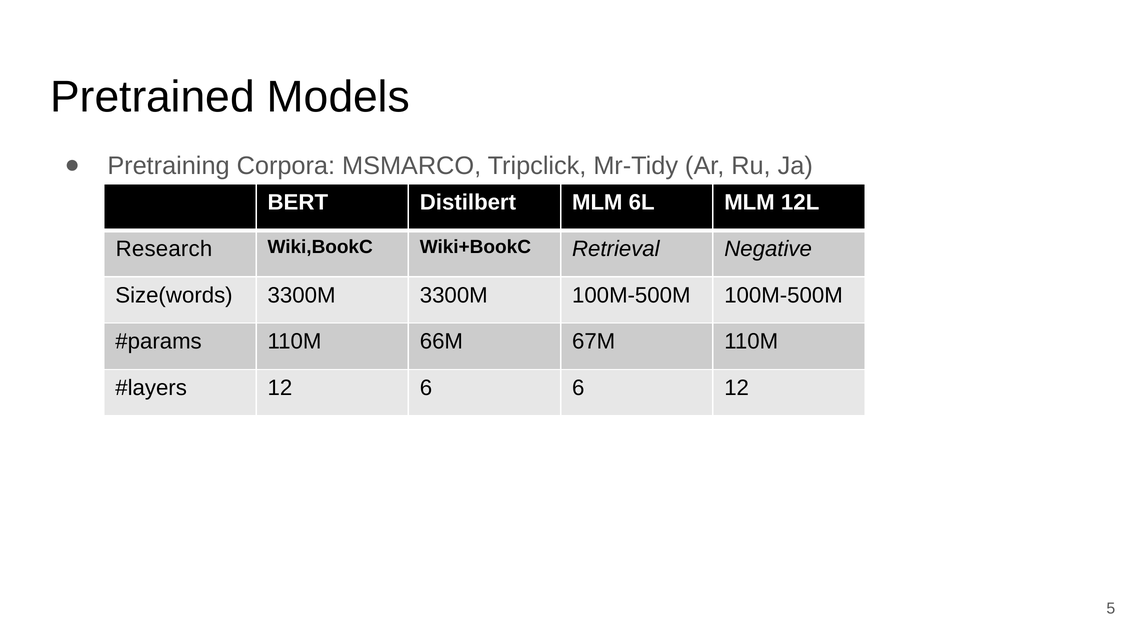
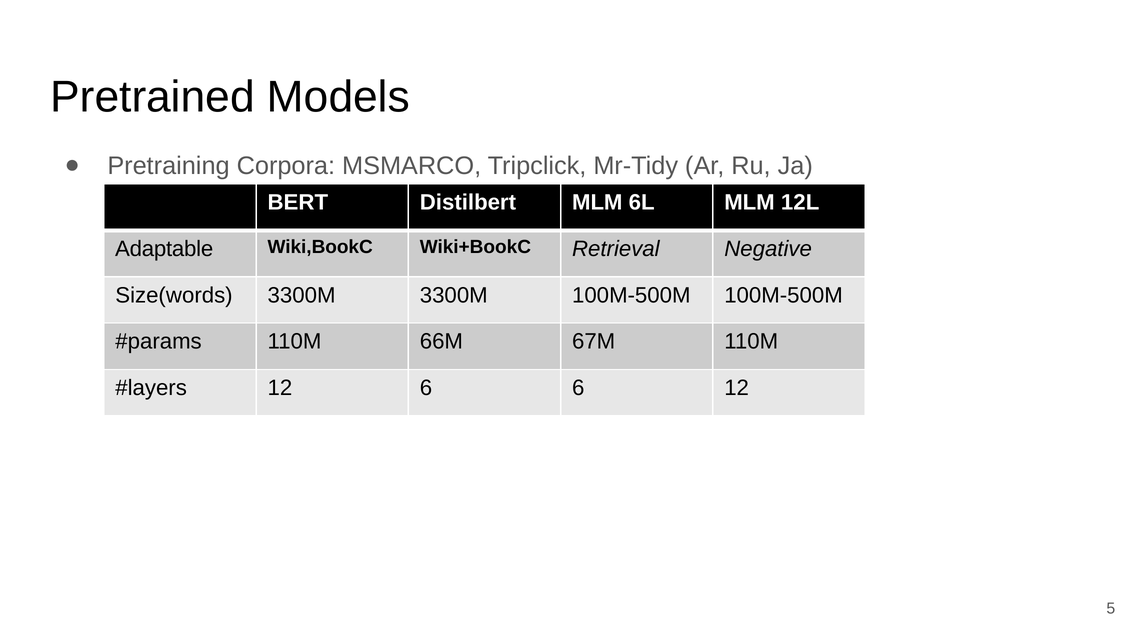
Research: Research -> Adaptable (164, 249)
